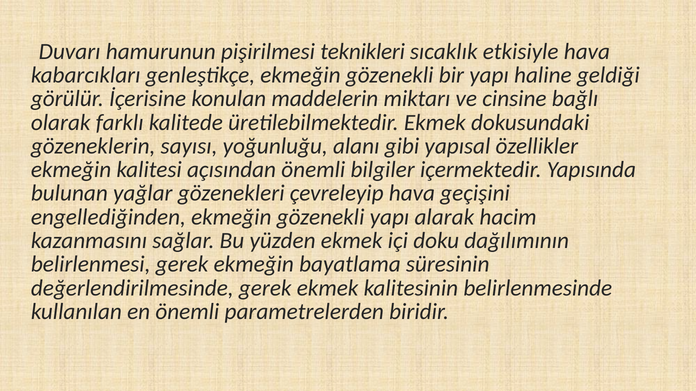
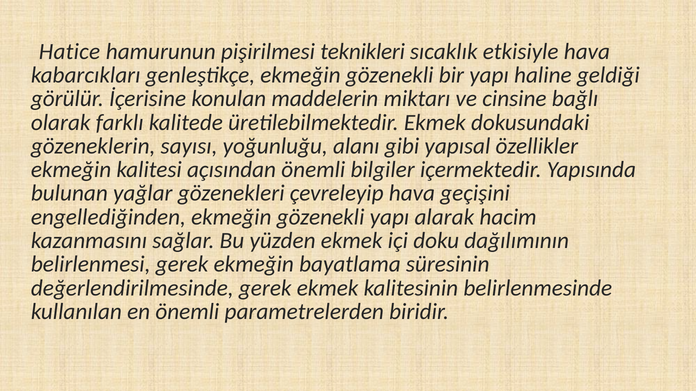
Duvarı: Duvarı -> Hatice (70, 52)
